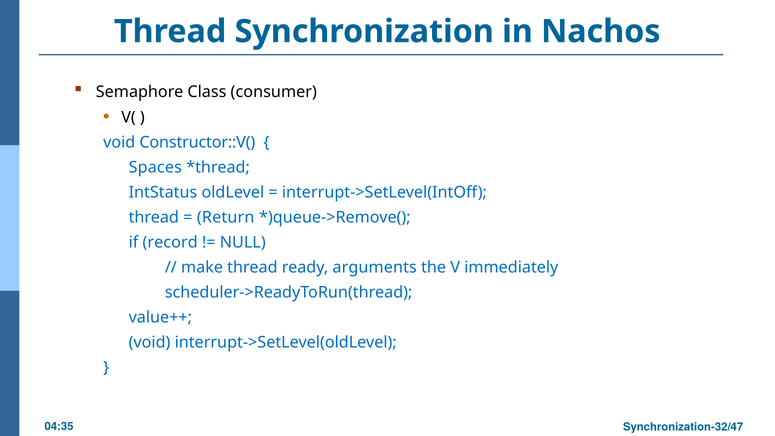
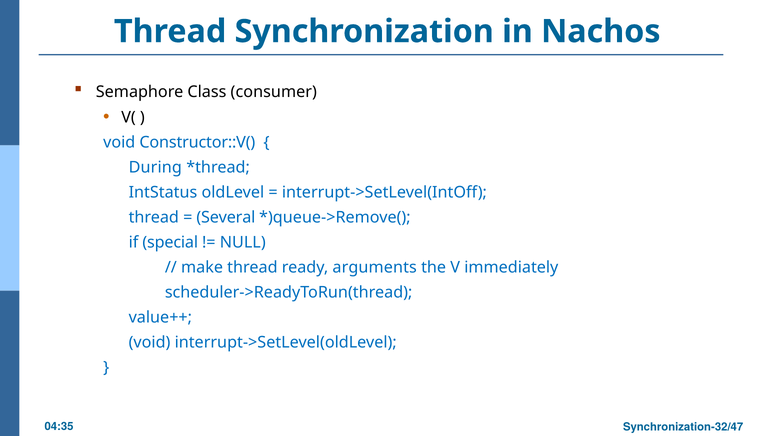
Spaces: Spaces -> During (155, 167)
Return: Return -> Several (226, 217)
record: record -> special (170, 242)
